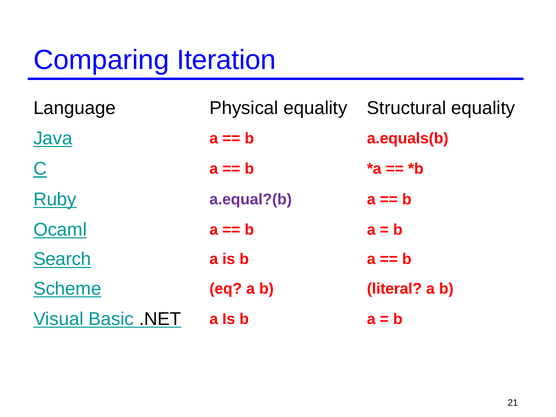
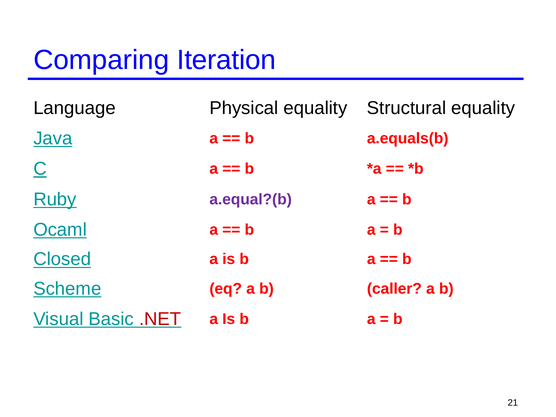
Search: Search -> Closed (62, 259)
literal: literal -> caller (394, 289)
.NET colour: black -> red (160, 319)
